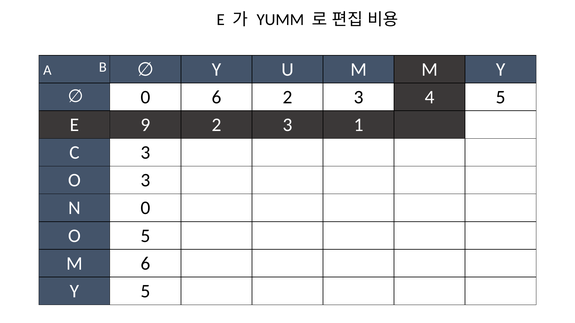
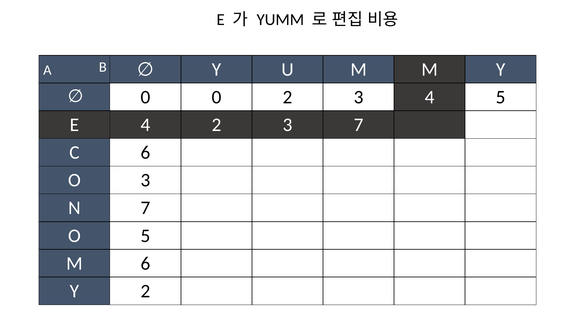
0 6: 6 -> 0 (216, 97)
E 9: 9 -> 4 (145, 125)
3 1: 1 -> 7 (359, 125)
C 3: 3 -> 6 (145, 153)
N 0: 0 -> 7 (145, 208)
Y 5: 5 -> 2 (145, 292)
